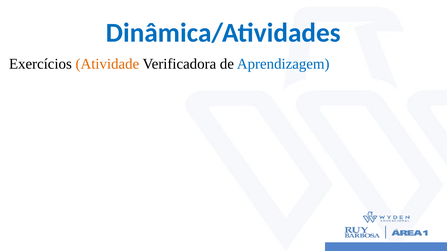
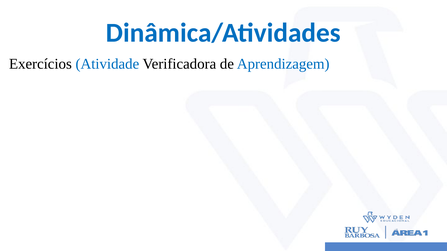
Atividade colour: orange -> blue (107, 64)
